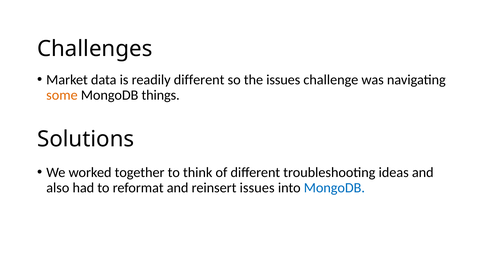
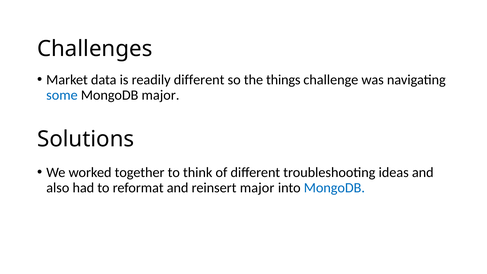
the issues: issues -> things (283, 80)
some colour: orange -> blue (62, 95)
MongoDB things: things -> major (161, 95)
reinsert issues: issues -> major (257, 188)
